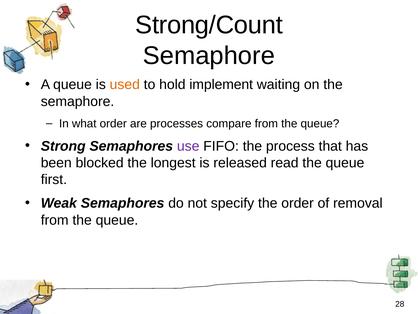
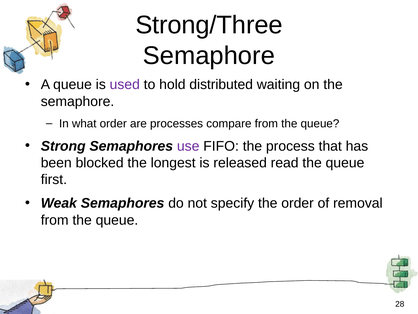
Strong/Count: Strong/Count -> Strong/Three (209, 25)
used colour: orange -> purple (125, 85)
implement: implement -> distributed (221, 85)
